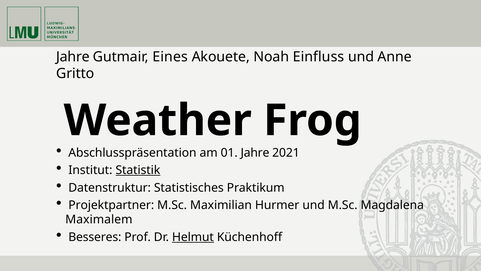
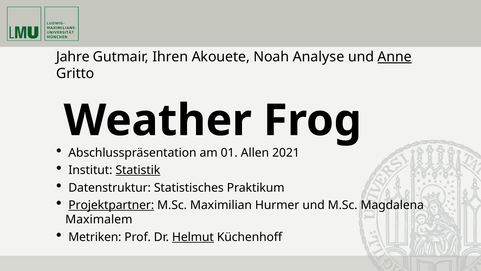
Eines: Eines -> Ihren (170, 57)
Einfluss: Einfluss -> Analyse (319, 57)
Anne underline: none -> present (395, 57)
Jahre: Jahre -> Allen (255, 153)
Projektpartner underline: none -> present (111, 205)
Besseres: Besseres -> Metriken (95, 237)
